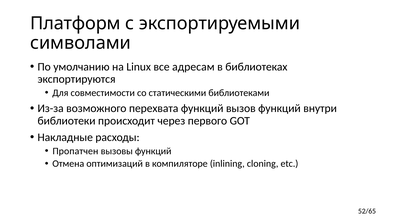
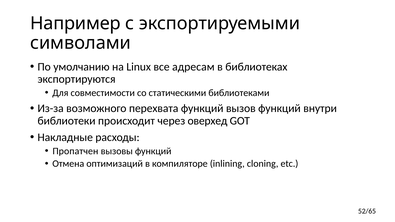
Платформ: Платформ -> Например (75, 23)
первого: первого -> оверхед (207, 121)
